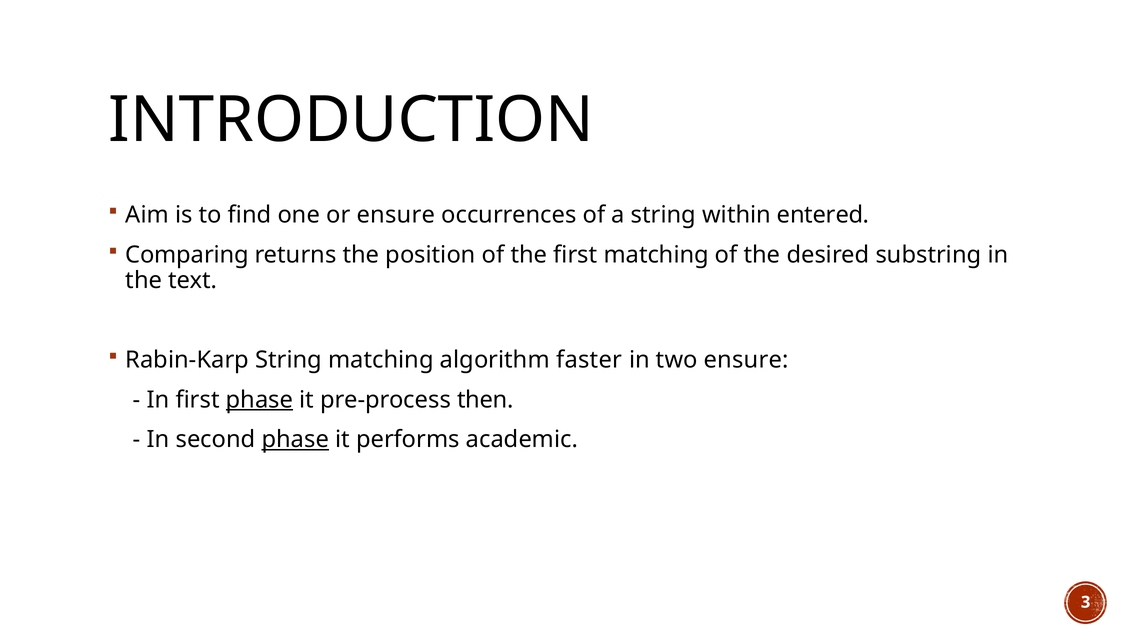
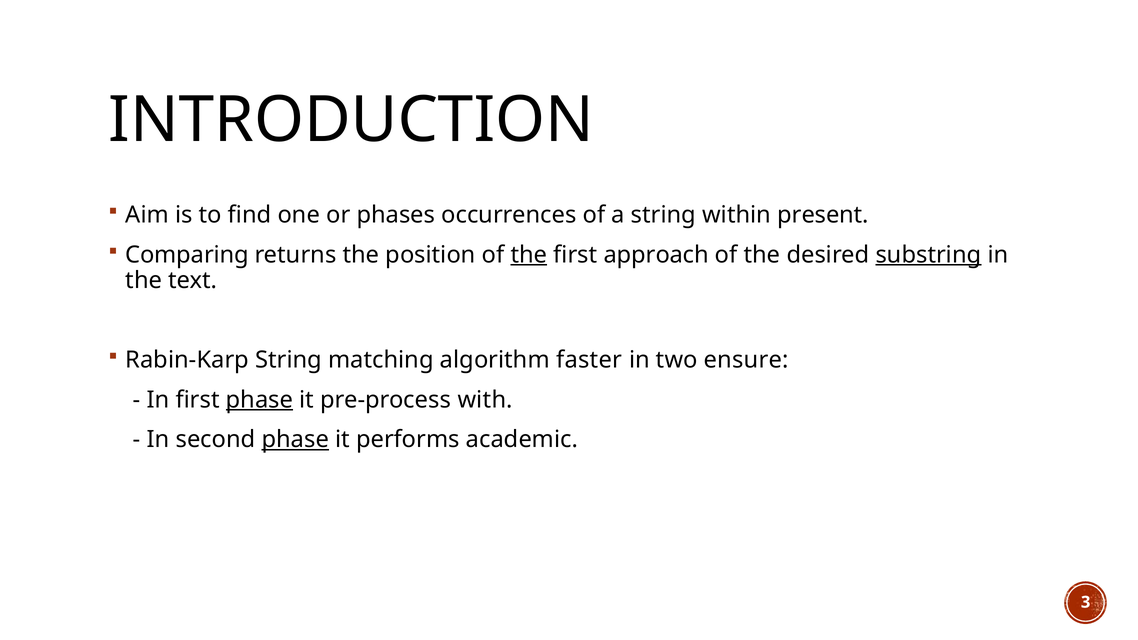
or ensure: ensure -> phases (396, 215)
entered: entered -> present (823, 215)
the underline: none -> present (529, 255)
first matching: matching -> approach (656, 255)
substring underline: none -> present (928, 255)
then: then -> with (485, 400)
